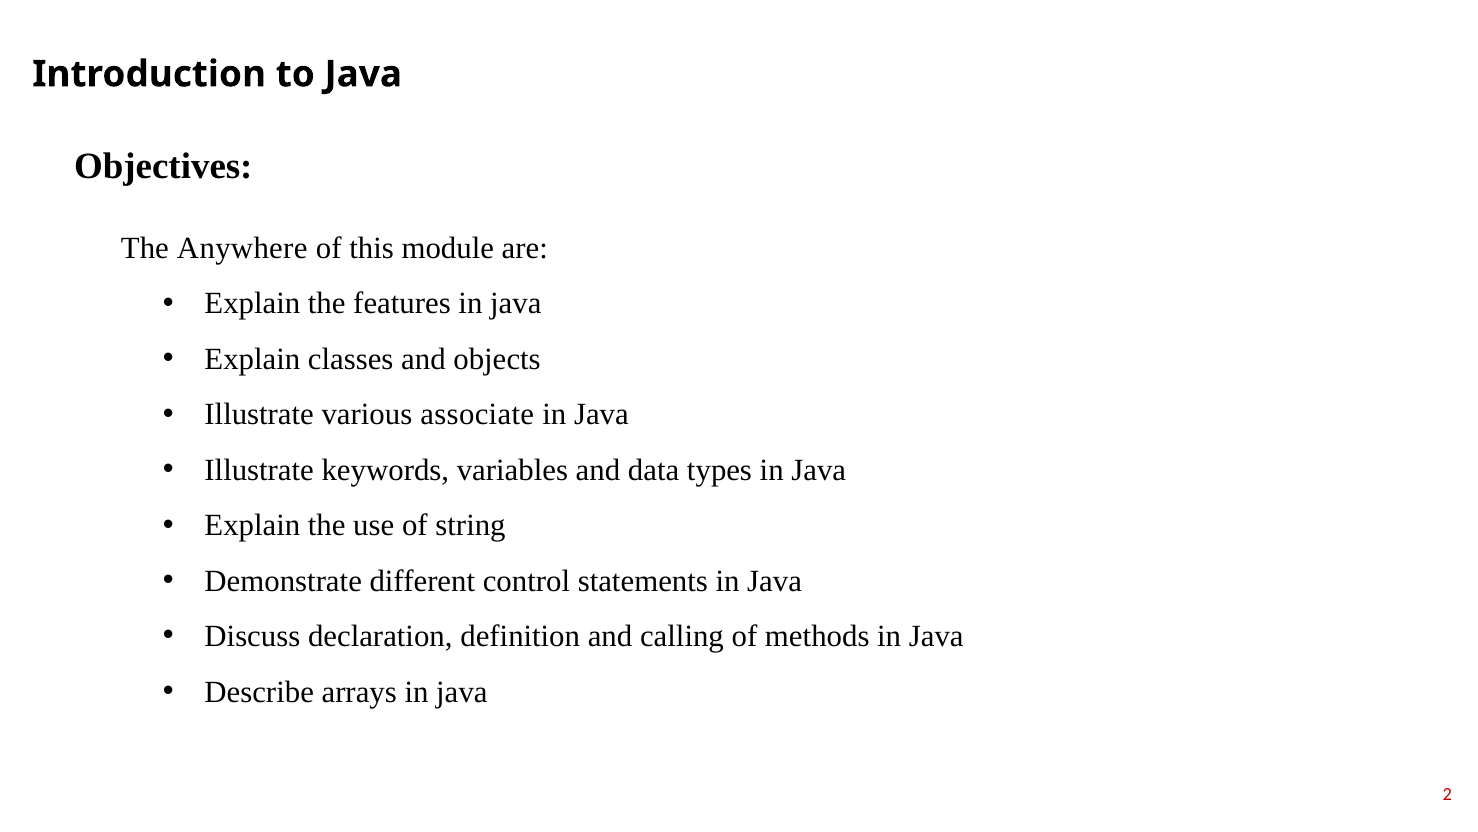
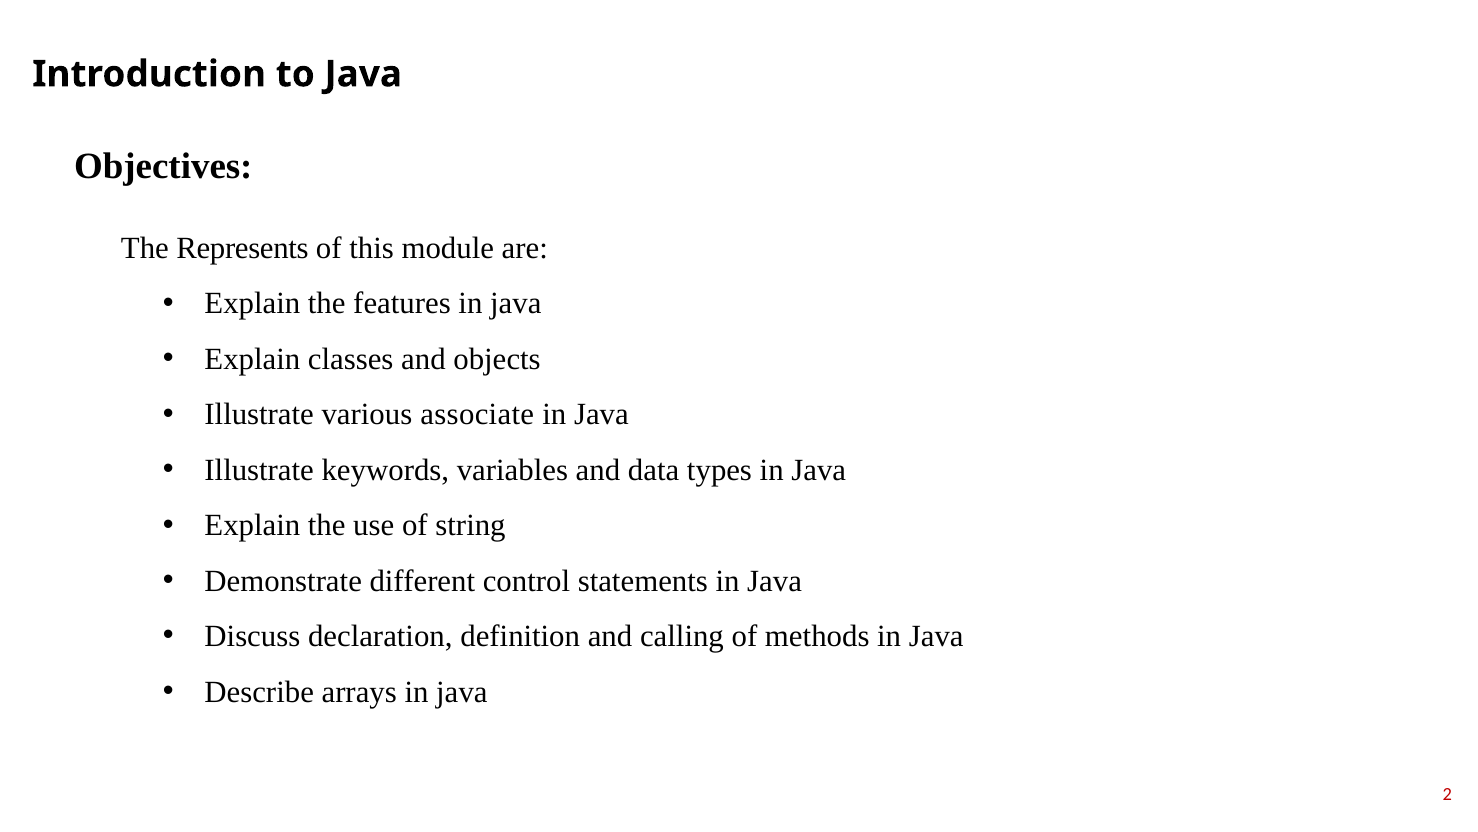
Anywhere: Anywhere -> Represents (243, 248)
